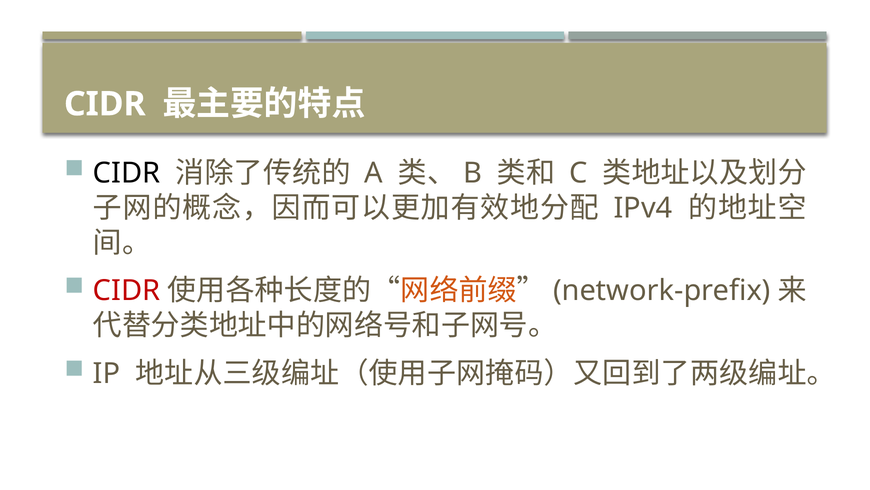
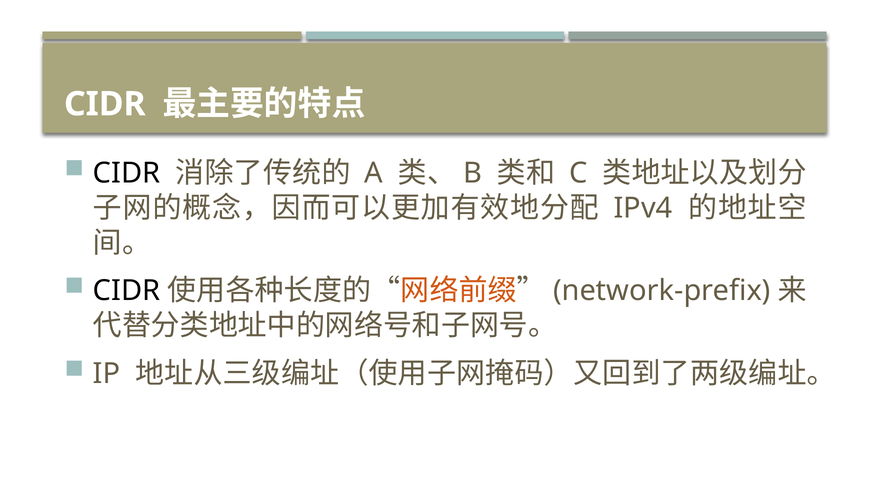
CIDR colour: red -> black (127, 291)
